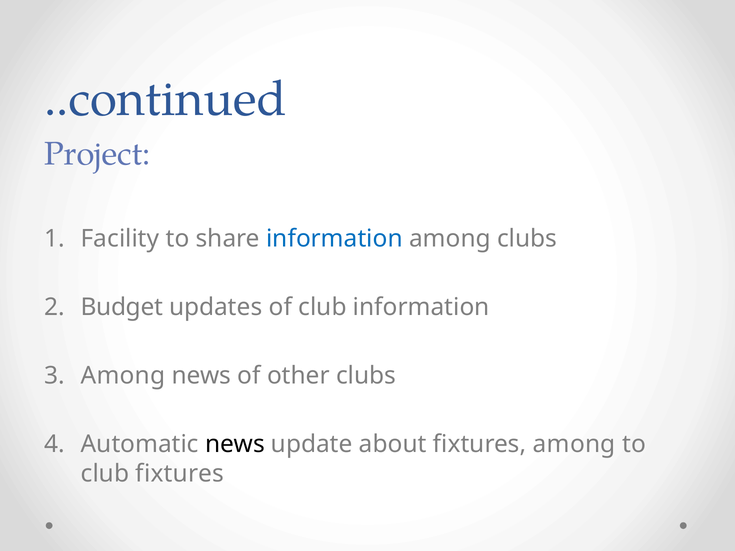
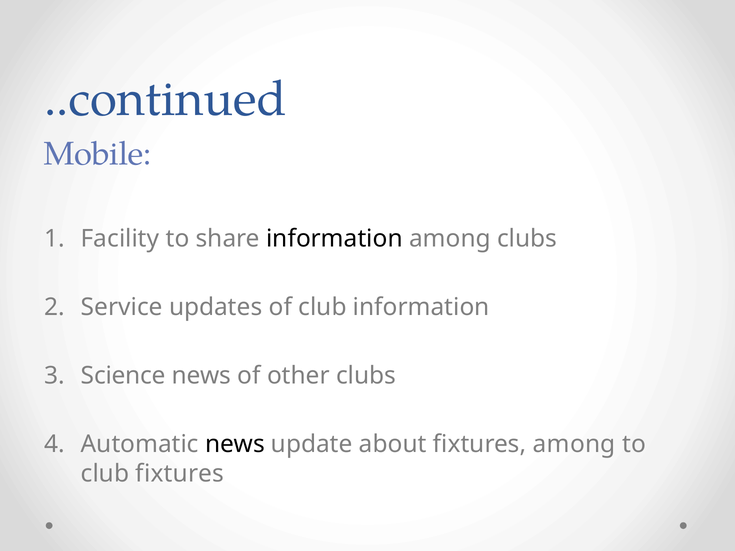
Project: Project -> Mobile (97, 154)
information colour: blue -> black (334, 239)
Budget: Budget -> Service (122, 307)
Among: Among -> Science (123, 376)
